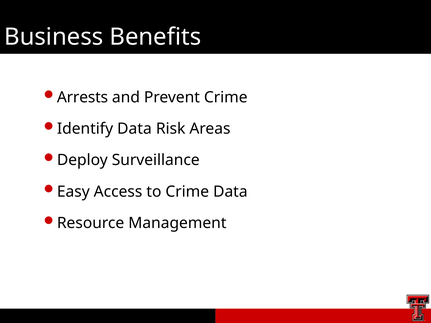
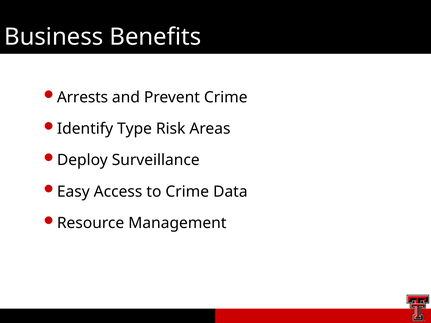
Identify Data: Data -> Type (135, 129)
